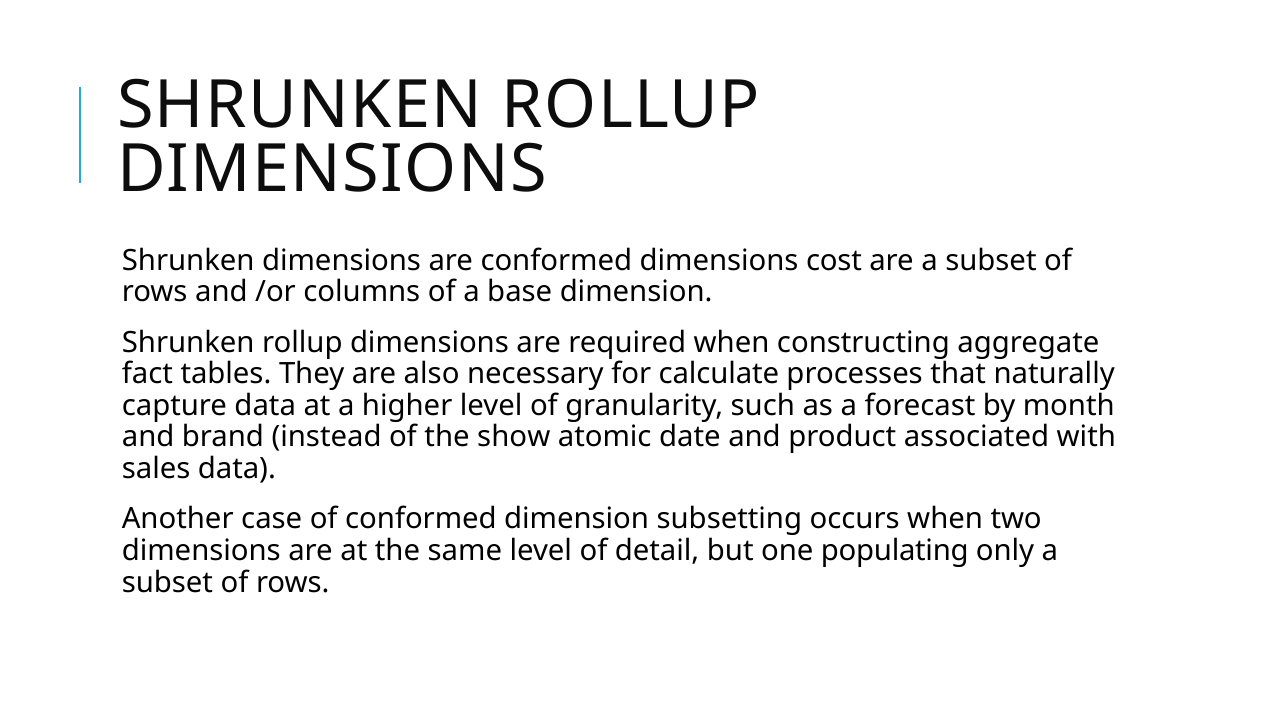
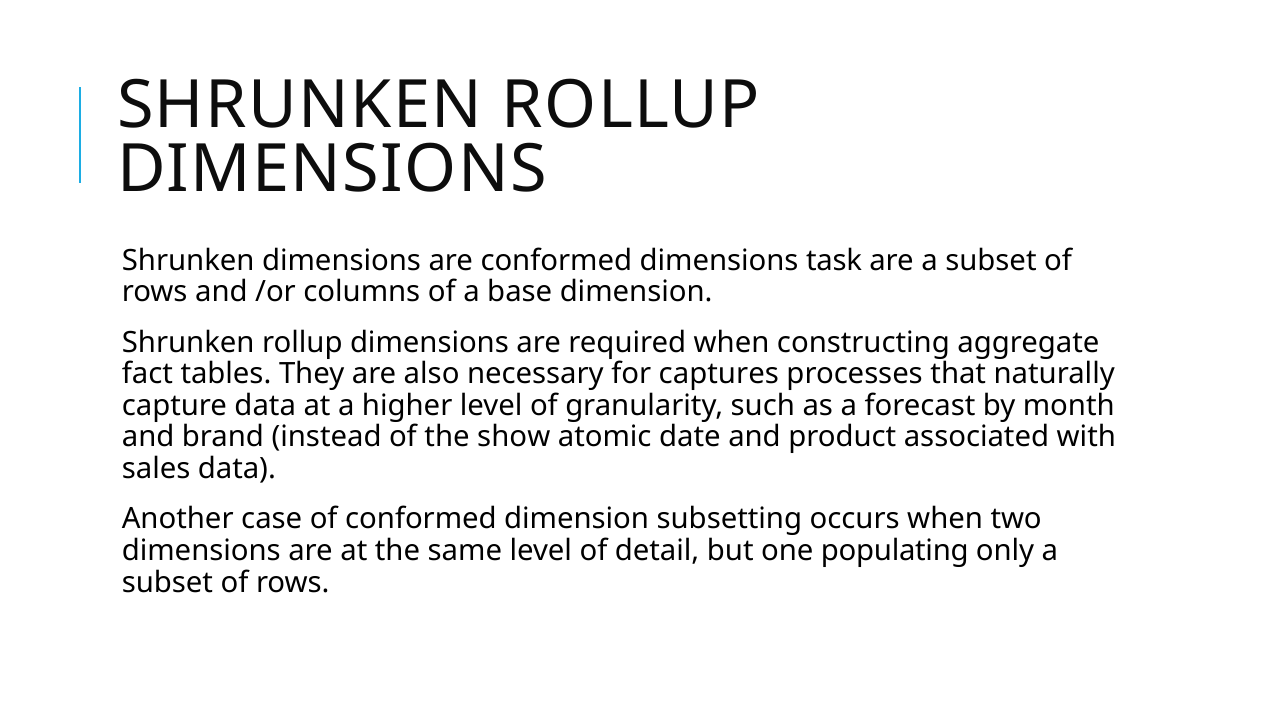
cost: cost -> task (834, 260)
calculate: calculate -> captures (719, 374)
